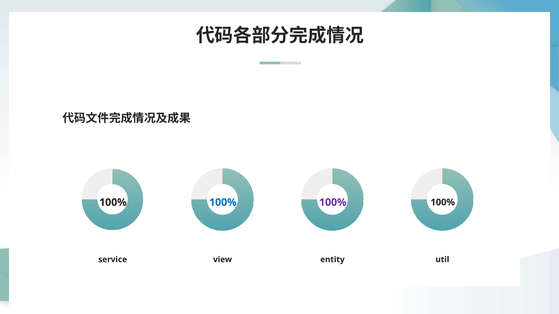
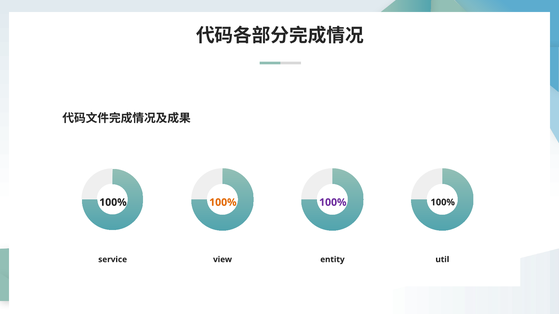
100% colour: blue -> orange (223, 203)
